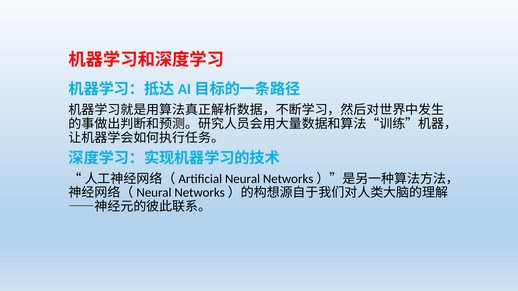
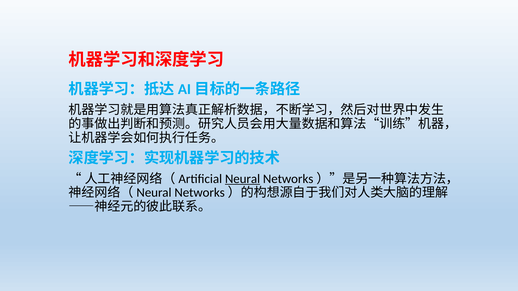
Neural underline: none -> present (243, 179)
